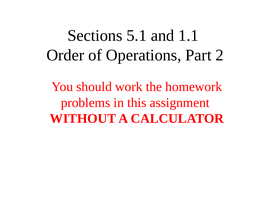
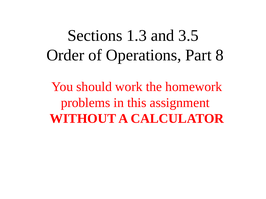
5.1: 5.1 -> 1.3 (137, 36)
1.1: 1.1 -> 3.5 (189, 36)
2: 2 -> 8 (220, 55)
